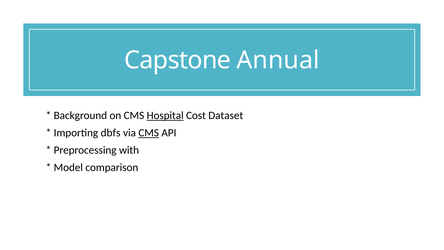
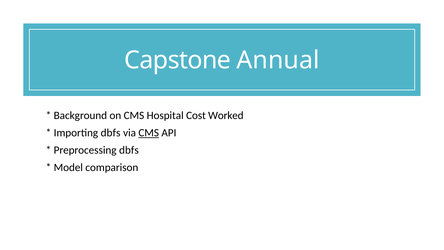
Hospital underline: present -> none (165, 115)
Dataset: Dataset -> Worked (226, 115)
Preprocessing with: with -> dbfs (129, 150)
